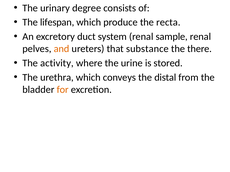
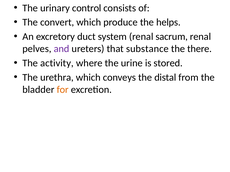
degree: degree -> control (87, 8)
lifespan: lifespan -> convert (57, 22)
recta: recta -> helps (168, 22)
sample: sample -> sacrum (172, 37)
and colour: orange -> purple (62, 49)
